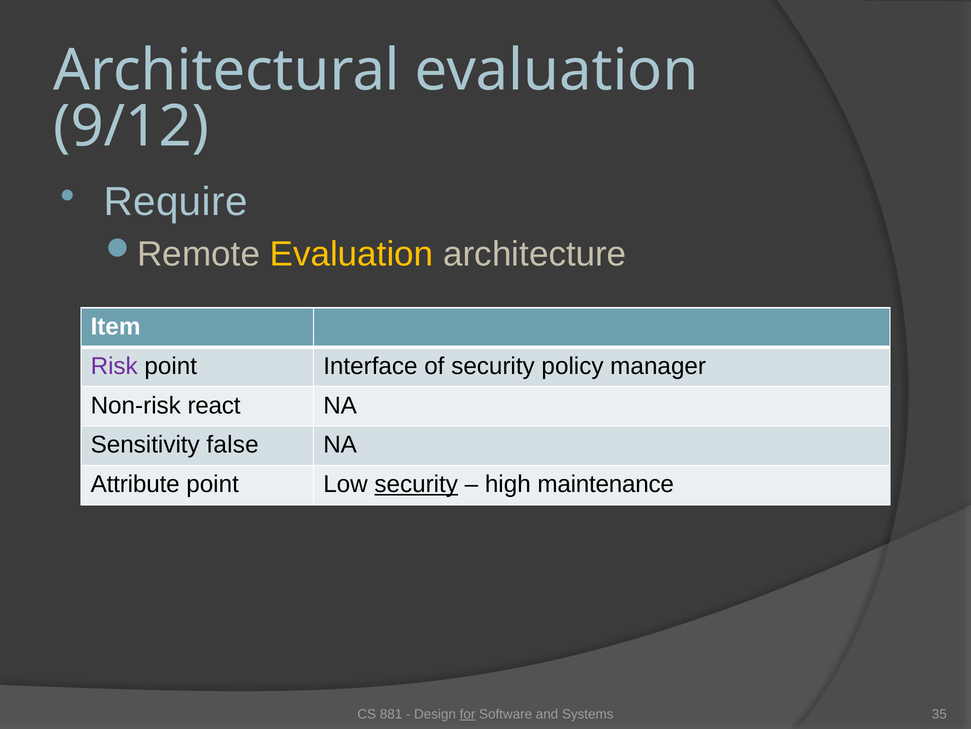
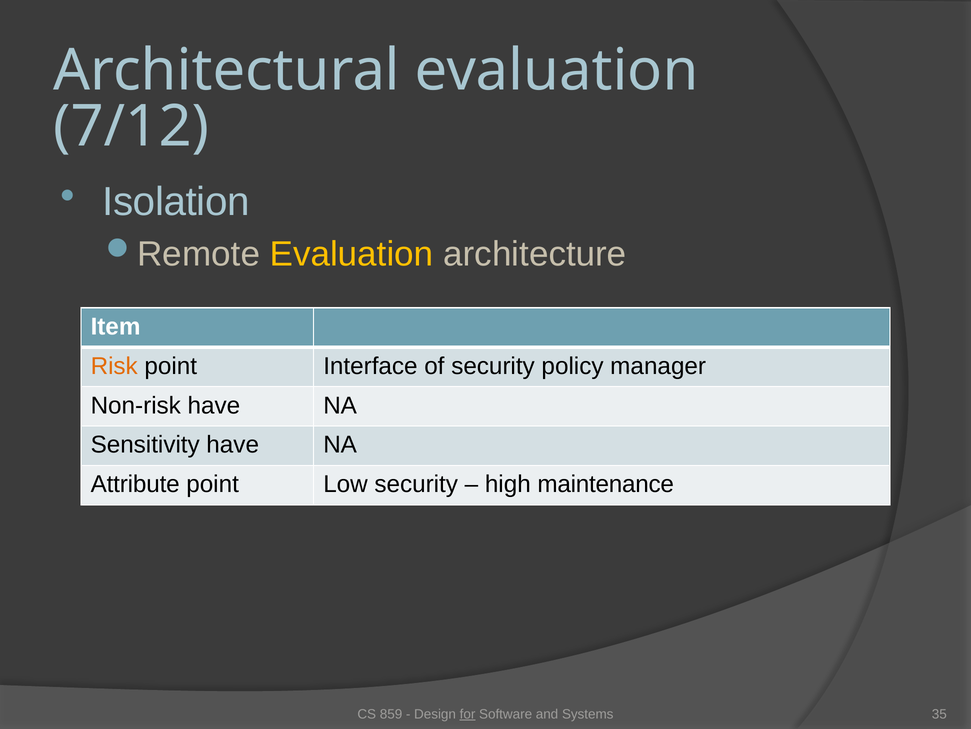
9/12: 9/12 -> 7/12 (131, 126)
Require: Require -> Isolation (176, 202)
Risk colour: purple -> orange (114, 366)
Non-risk react: react -> have (214, 405)
Sensitivity false: false -> have (233, 444)
security underline: present -> none (416, 484)
881: 881 -> 859 (391, 714)
